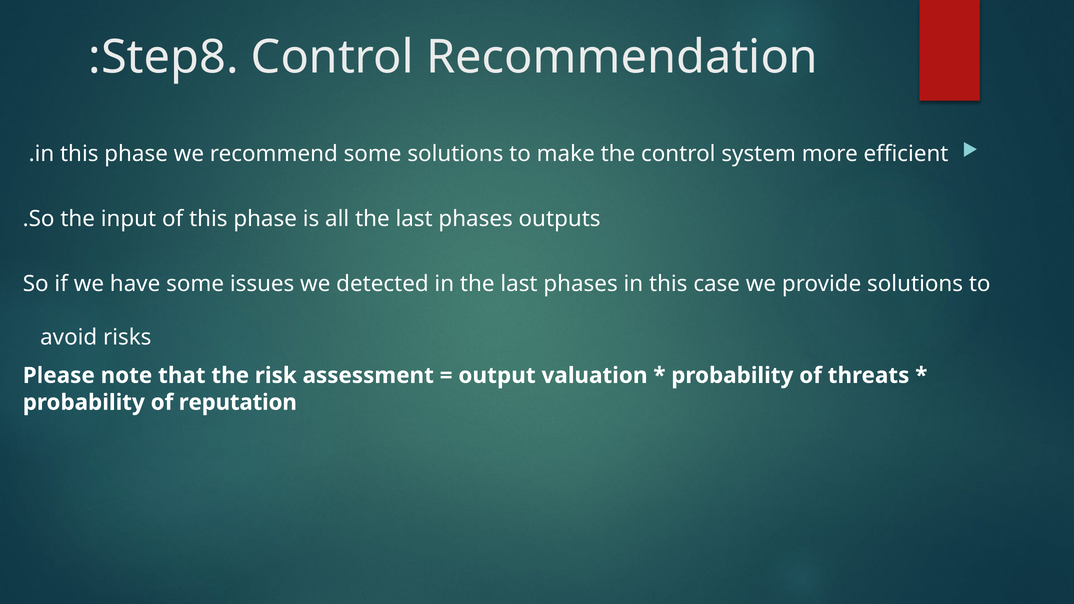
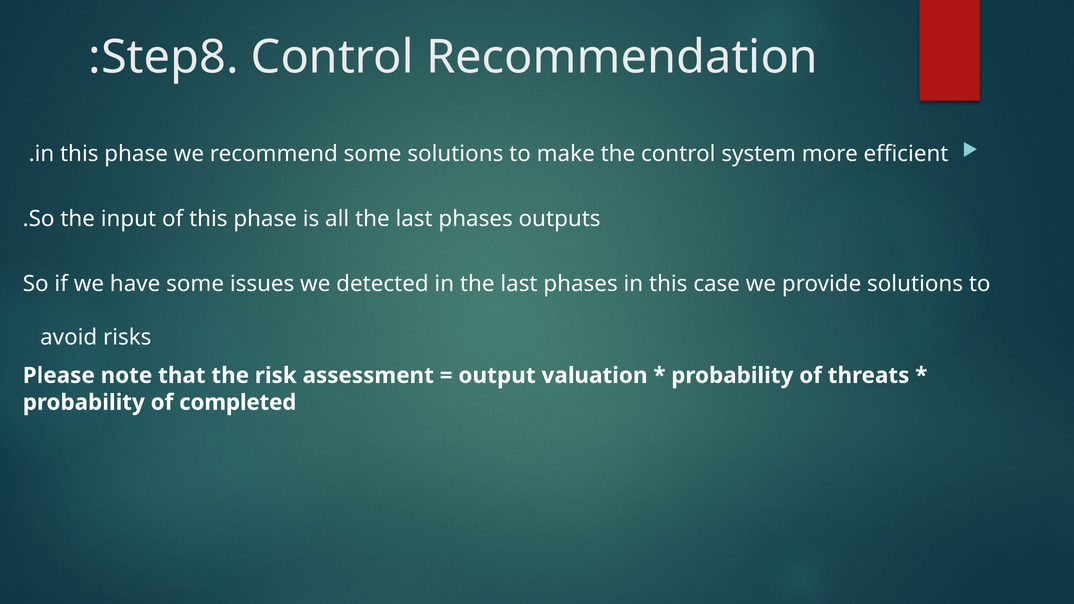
reputation: reputation -> completed (238, 402)
